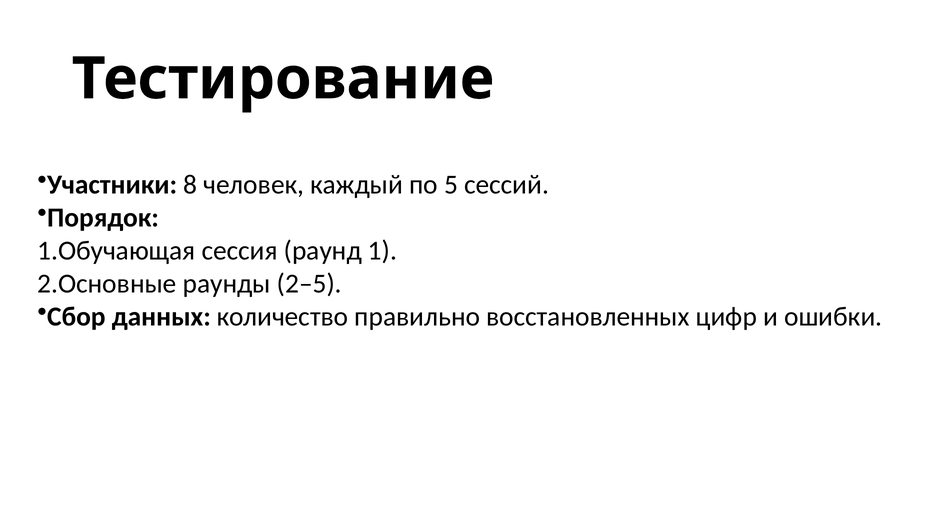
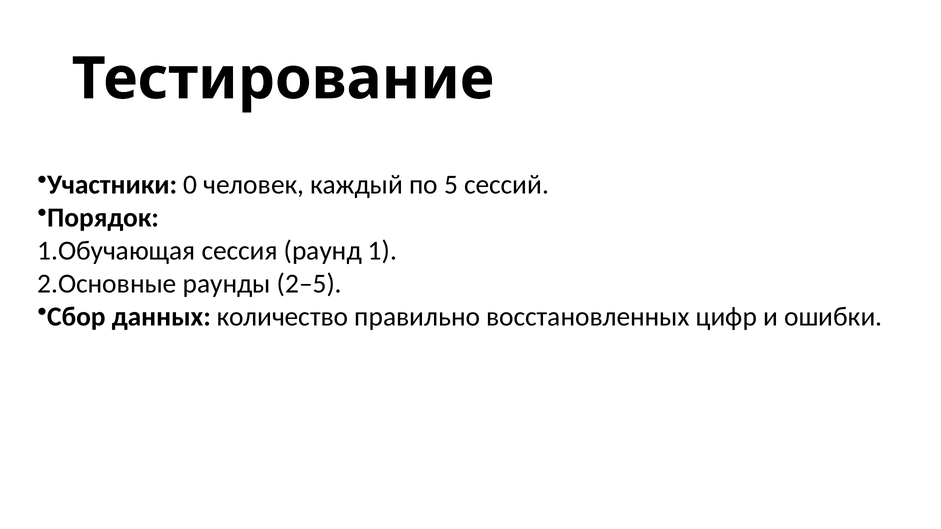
8: 8 -> 0 (190, 185)
